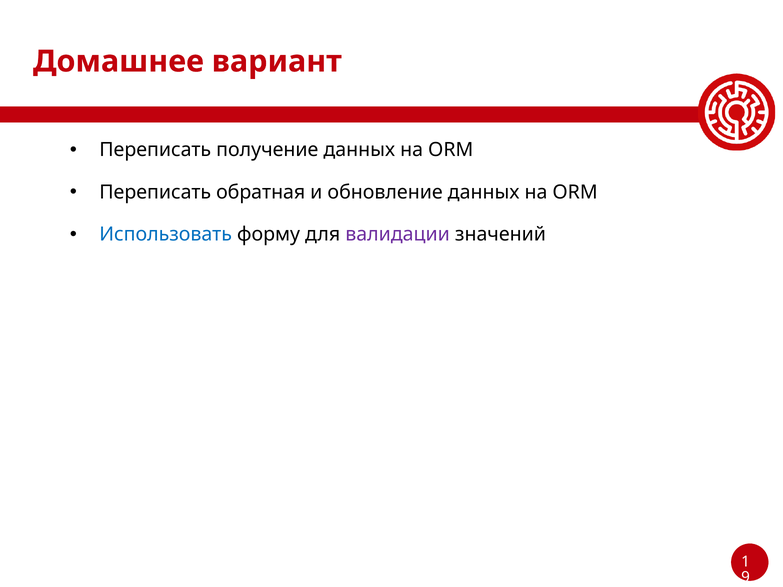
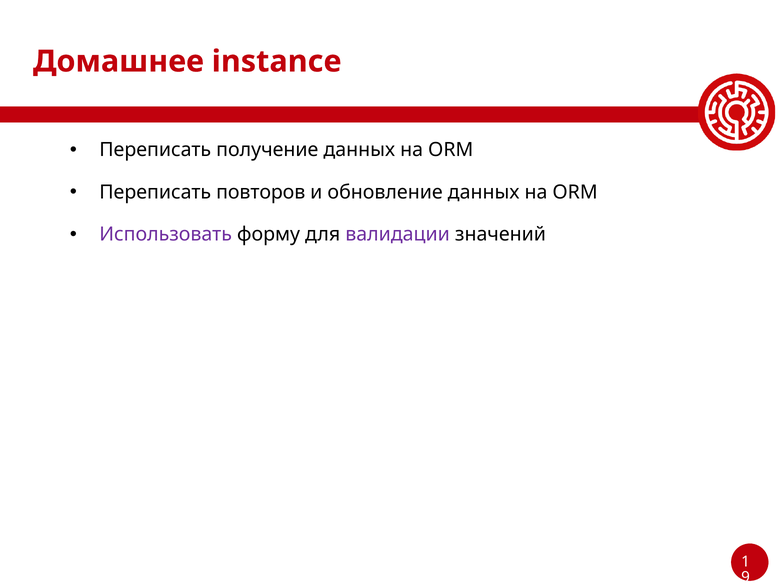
вариант: вариант -> instance (277, 61)
обратная: обратная -> повторов (261, 192)
Использовать colour: blue -> purple (166, 234)
